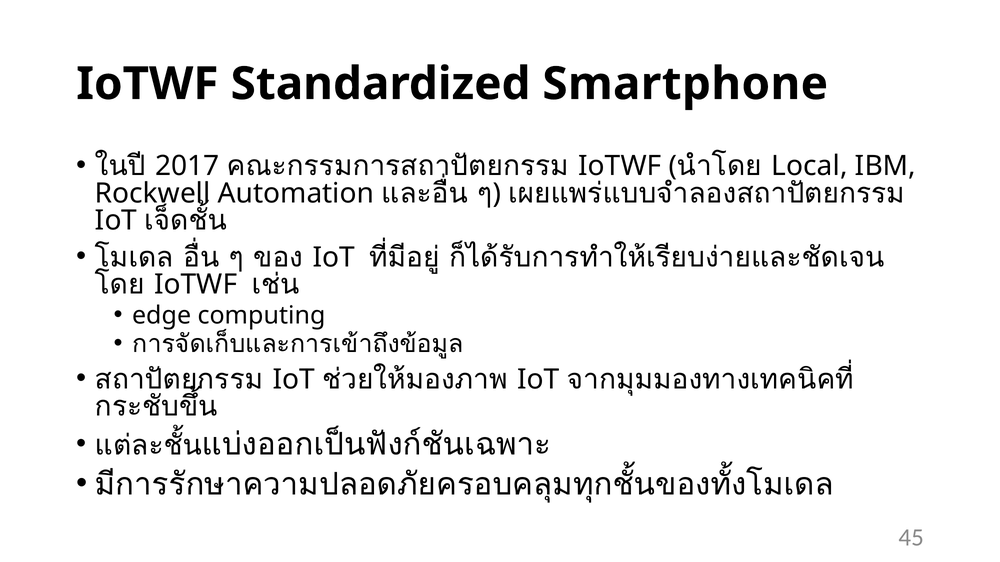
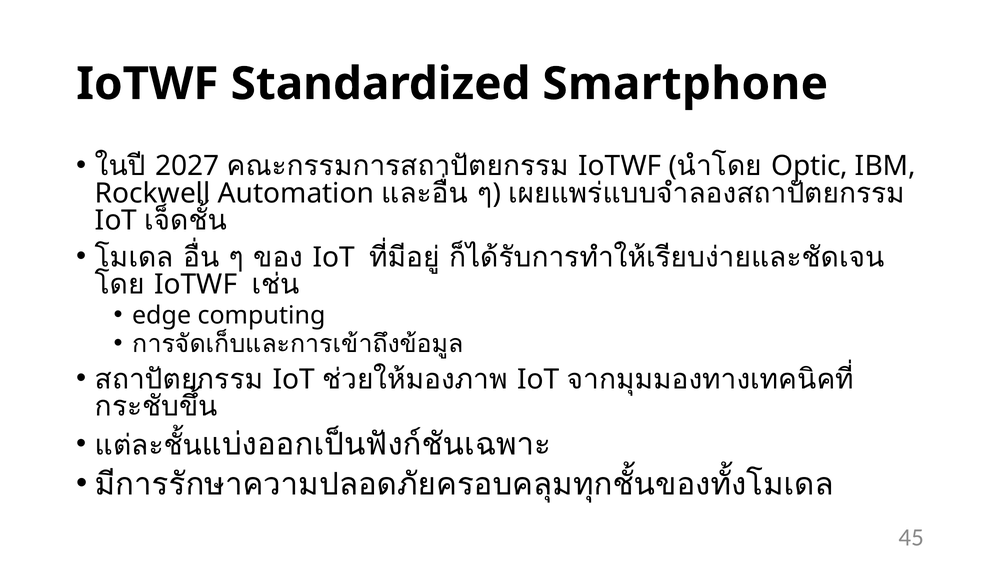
2017: 2017 -> 2027 (187, 166)
Local: Local -> Optic (810, 166)
